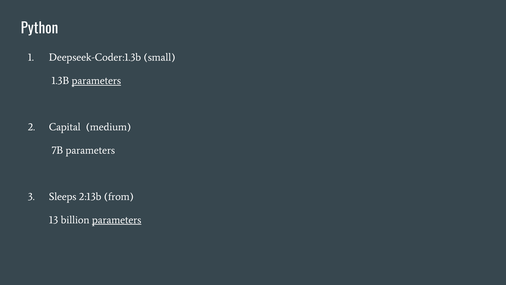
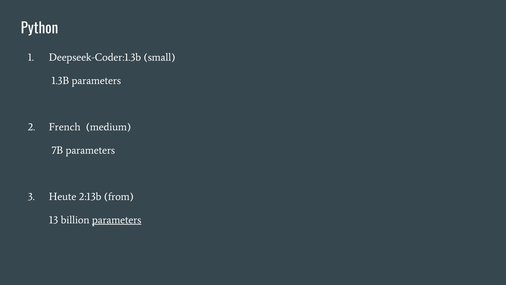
parameters underline: present -> none (96, 81)
Capital: Capital -> French (65, 127)
Sleeps: Sleeps -> Heute (63, 196)
